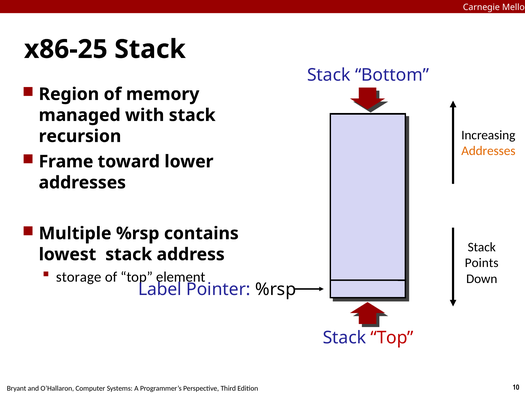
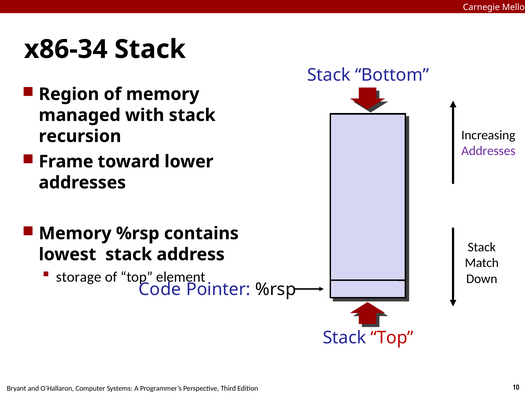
x86-25: x86-25 -> x86-34 (66, 49)
Addresses colour: orange -> purple (488, 151)
Multiple: Multiple -> Memory (75, 233)
Points: Points -> Match (482, 263)
Label: Label -> Code (160, 289)
